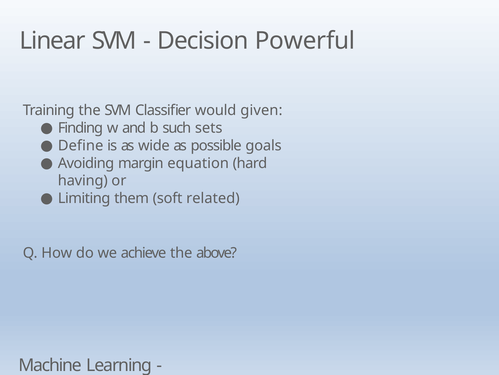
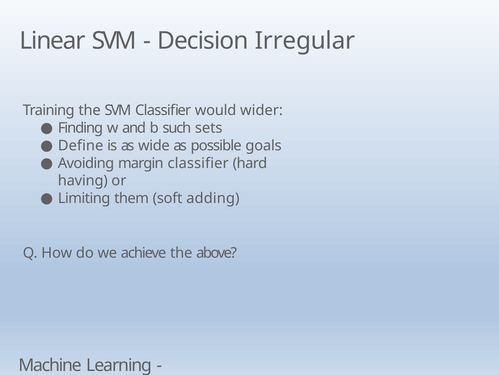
Powerful: Powerful -> Irregular (305, 41)
given: given -> wider (262, 110)
margin equation: equation -> classifier (198, 163)
related: related -> adding (213, 198)
